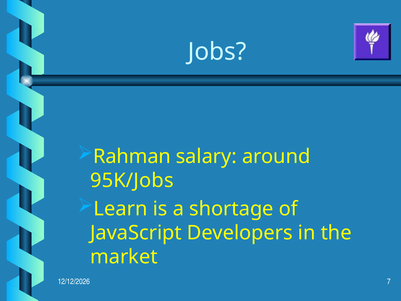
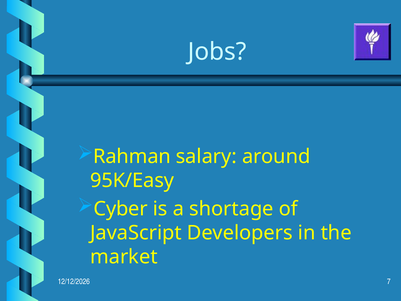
95K/Jobs: 95K/Jobs -> 95K/Easy (132, 181)
Learn: Learn -> Cyber (121, 209)
